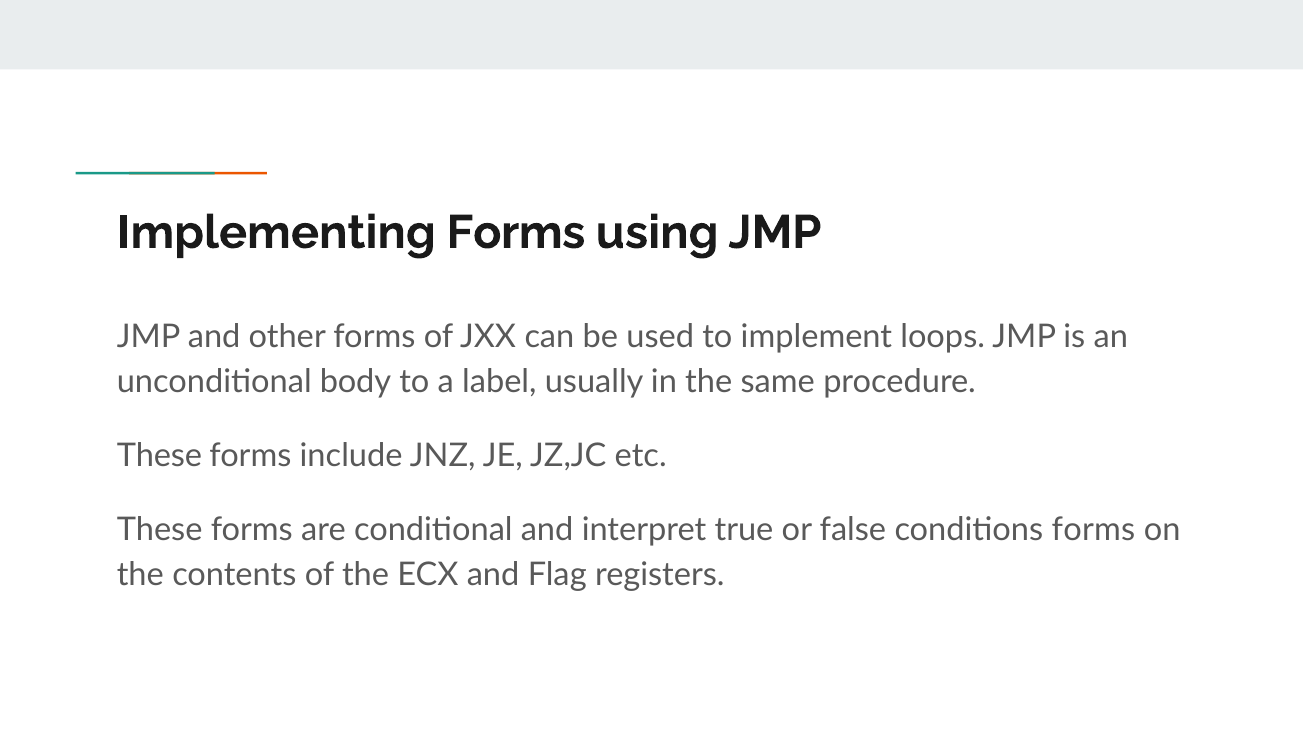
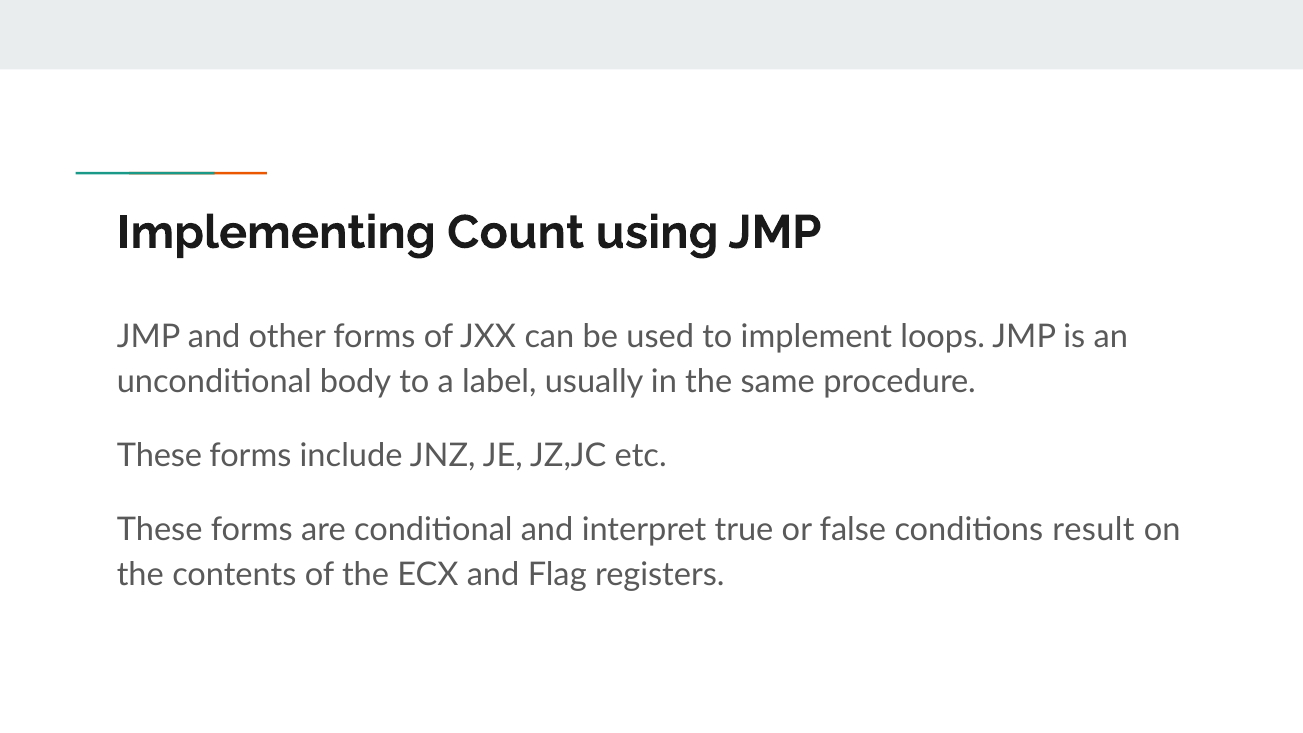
Implementing Forms: Forms -> Count (516, 232)
conditions forms: forms -> result (1093, 530)
